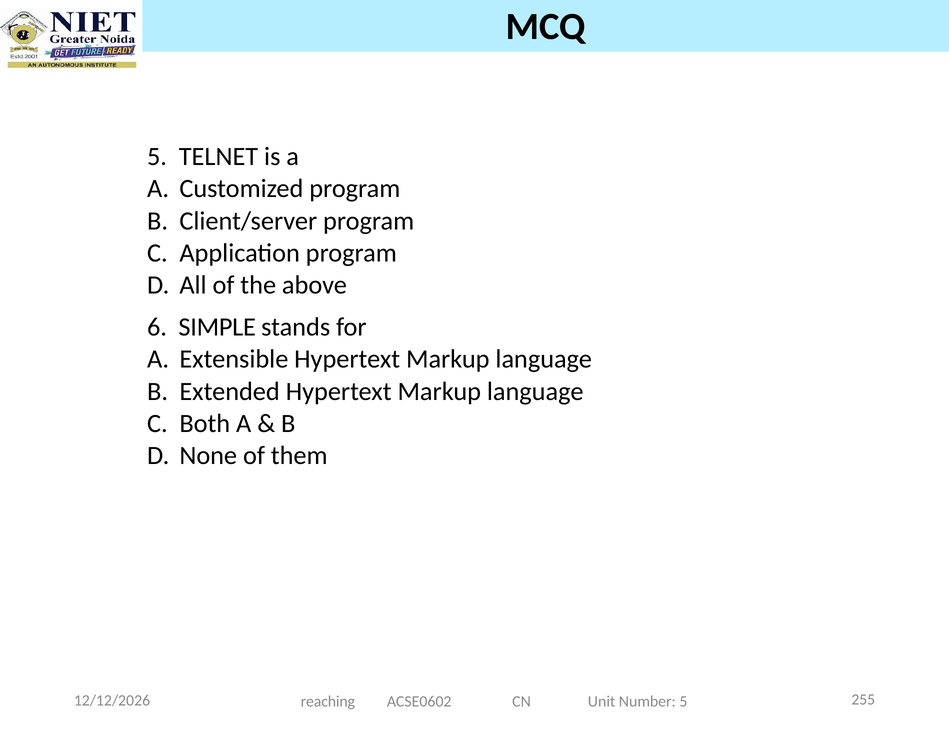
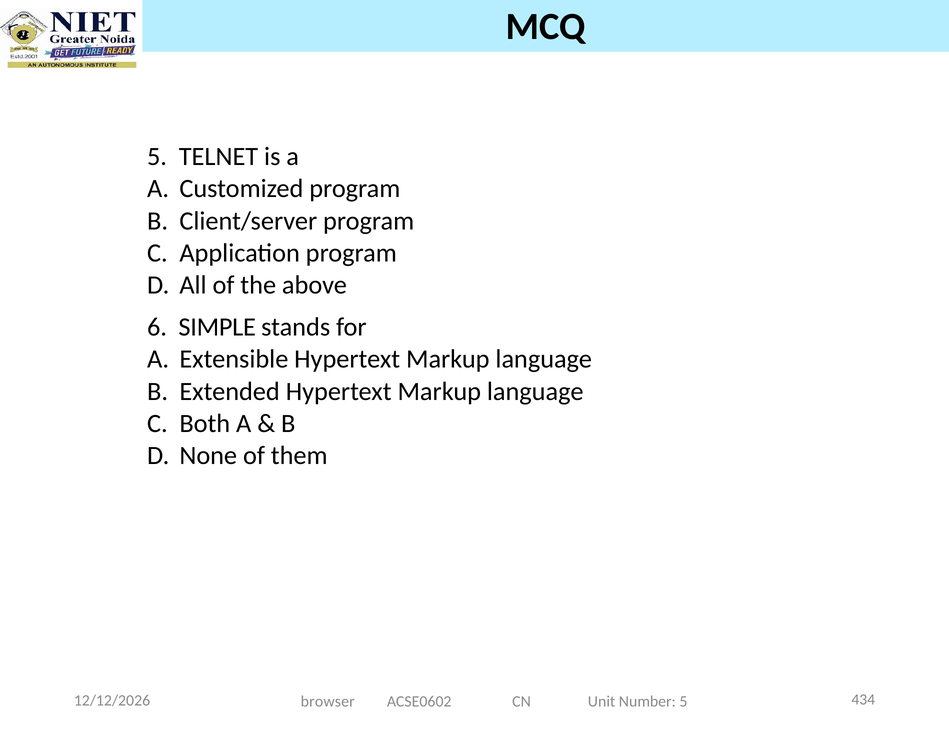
255: 255 -> 434 (863, 699)
reaching: reaching -> browser (328, 701)
